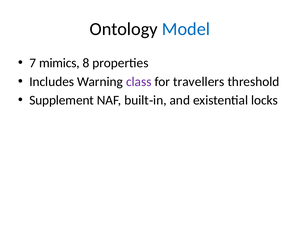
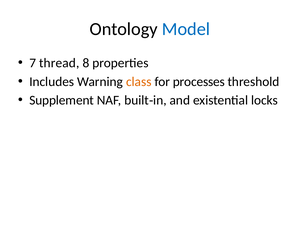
mimics: mimics -> thread (59, 63)
class colour: purple -> orange (139, 82)
travellers: travellers -> processes (199, 82)
